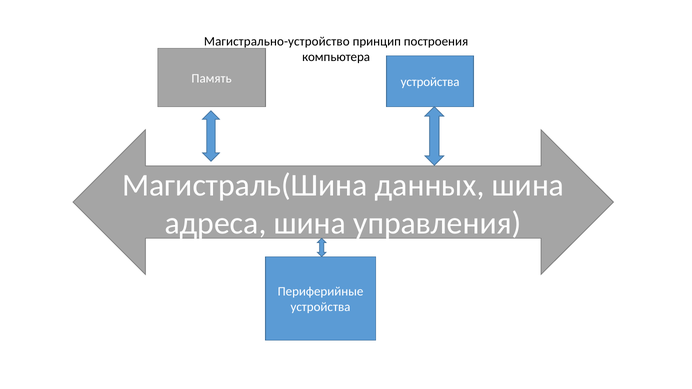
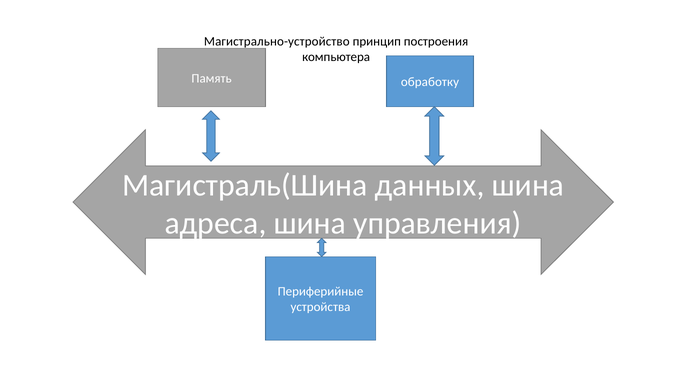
Память устройства: устройства -> обработку (430, 82)
